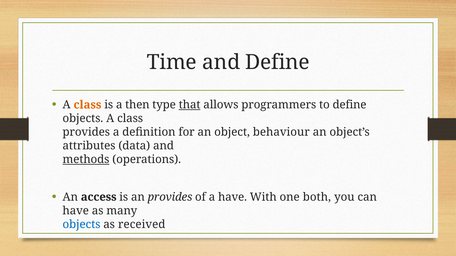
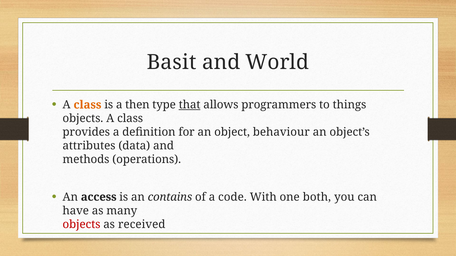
Time: Time -> Basit (172, 63)
and Define: Define -> World (277, 63)
to define: define -> things (349, 105)
methods underline: present -> none (86, 160)
an provides: provides -> contains (170, 197)
a have: have -> code (232, 197)
objects colour: blue -> red (81, 225)
